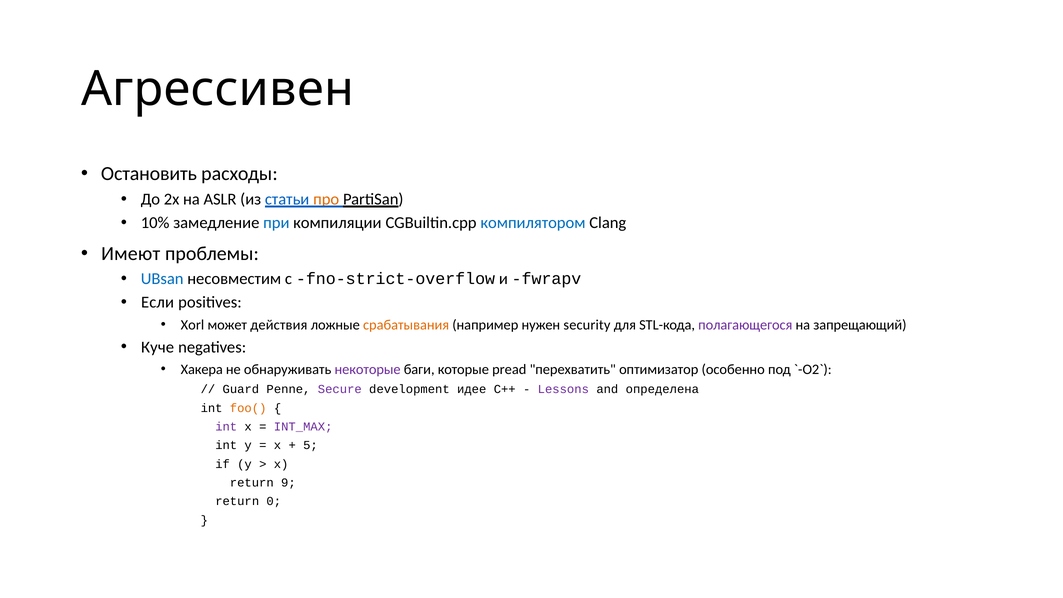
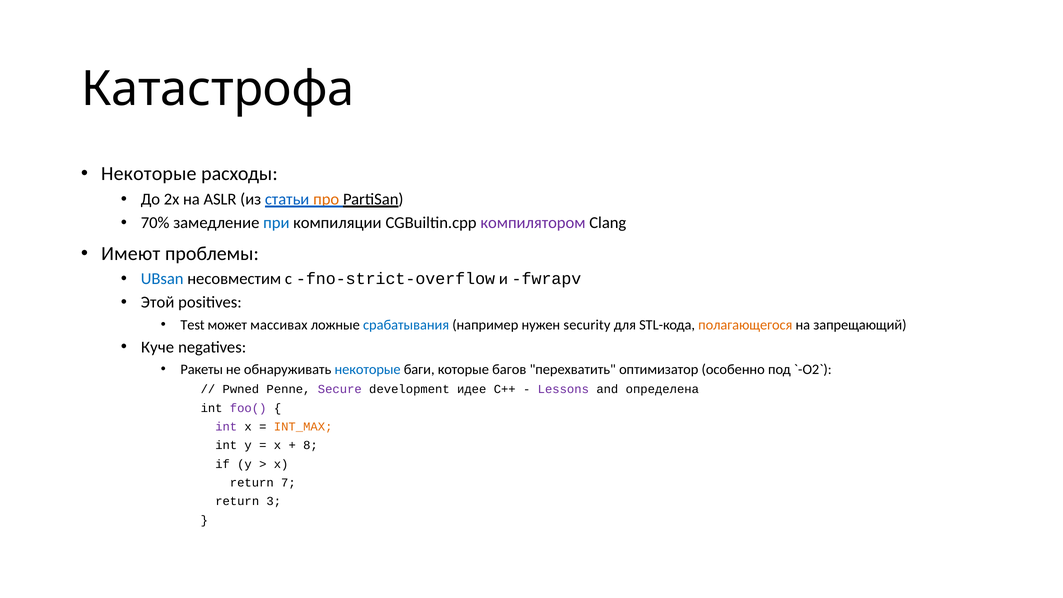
Агрессивен: Агрессивен -> Катастрофа (218, 89)
Остановить: Остановить -> Некоторые (149, 174)
10%: 10% -> 70% (155, 223)
компилятором colour: blue -> purple (533, 223)
Eсли: Eсли -> Этой (158, 302)
Xorl: Xorl -> Test (193, 325)
действия: действия -> массивах (279, 325)
срабатывания colour: orange -> blue (406, 325)
полагающегося colour: purple -> orange (745, 325)
Хакера: Хакера -> Ракеты (202, 369)
некоторые colour: purple -> blue (368, 369)
pread: pread -> багов (509, 369)
Guard: Guard -> Pwned (241, 389)
foo( colour: orange -> purple (248, 408)
INT_MAX colour: purple -> orange (303, 427)
5: 5 -> 8 (310, 445)
9: 9 -> 7 (288, 483)
0: 0 -> 3 (274, 501)
